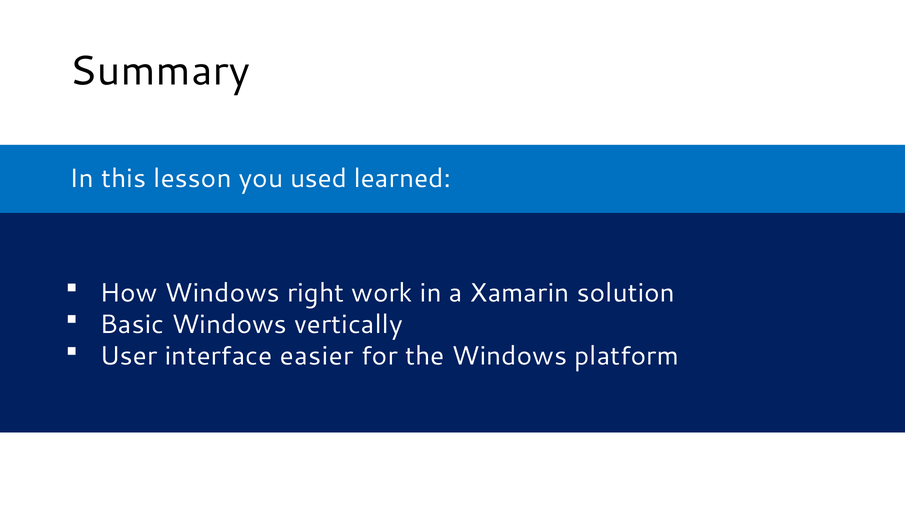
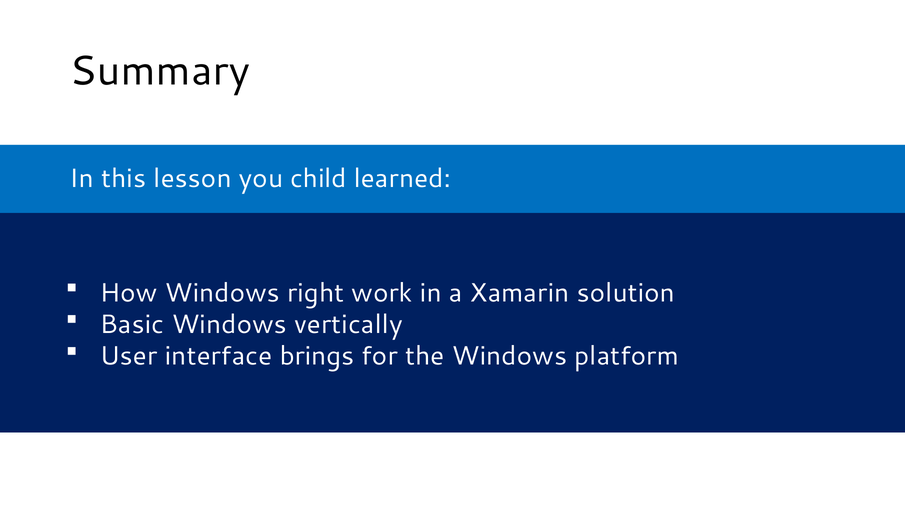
used: used -> child (319, 179)
easier: easier -> brings (317, 356)
